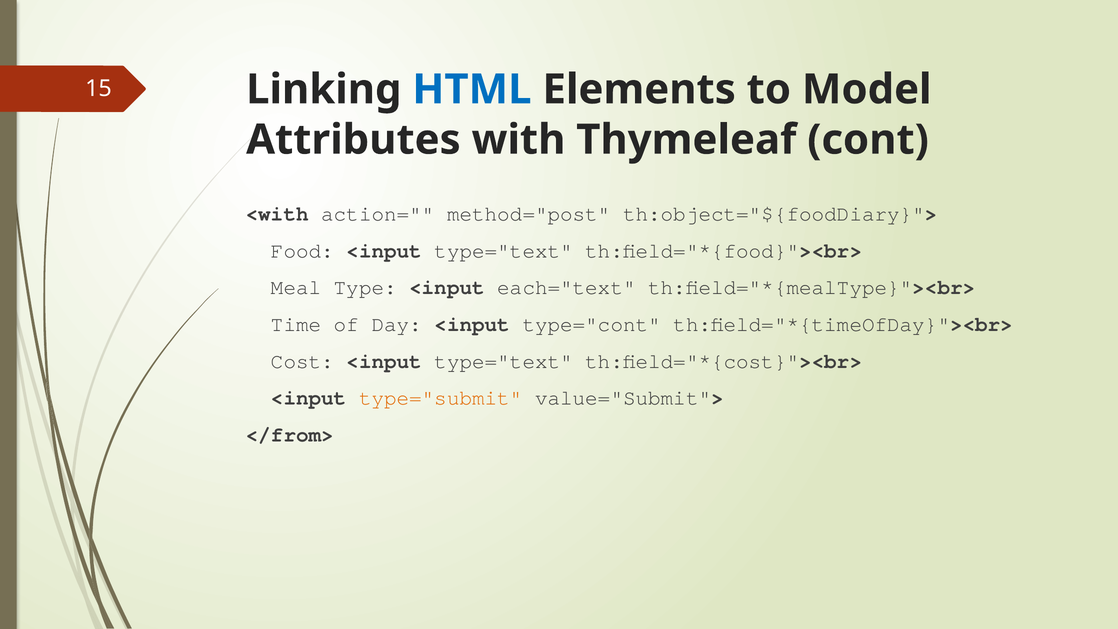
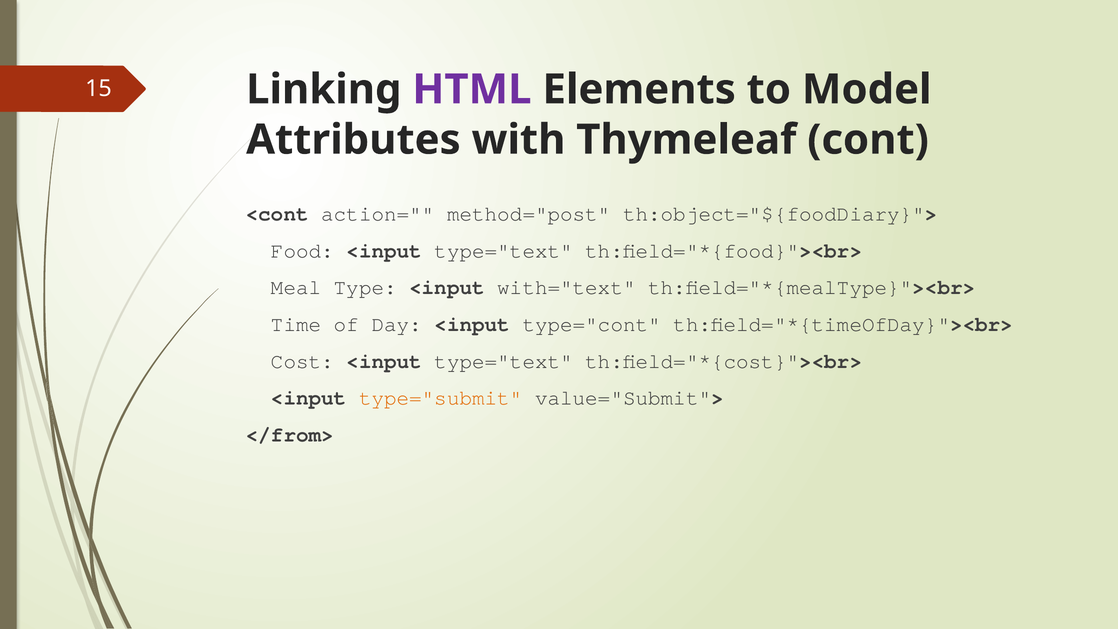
HTML colour: blue -> purple (472, 89)
<with: <with -> <cont (277, 214)
each="text: each="text -> with="text (567, 288)
